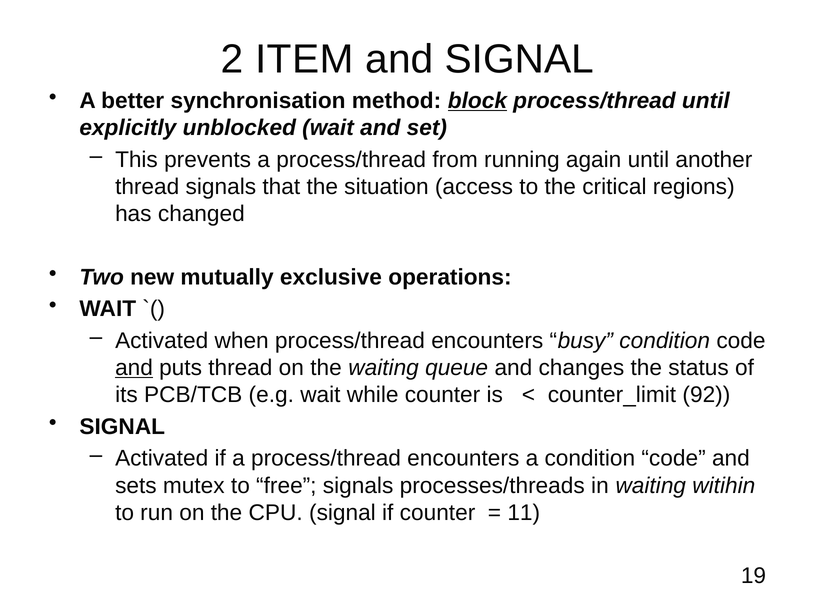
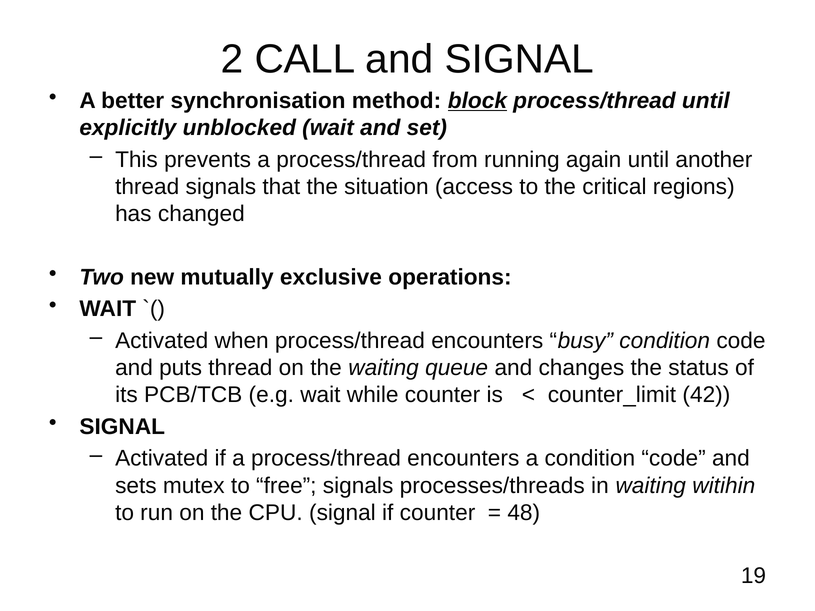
ITEM: ITEM -> CALL (305, 59)
and underline: present -> none (134, 368)
92: 92 -> 42 (706, 395)
11: 11 -> 48 (524, 513)
